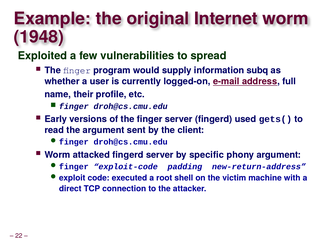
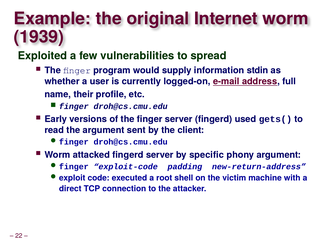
1948: 1948 -> 1939 (39, 37)
subq: subq -> stdin (258, 70)
